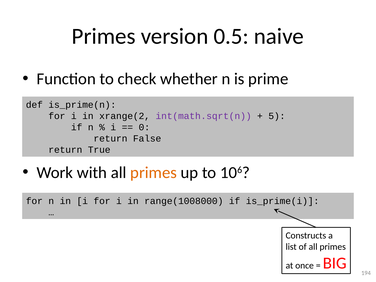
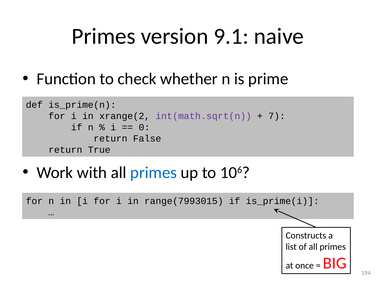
0.5: 0.5 -> 9.1 (231, 36)
5: 5 -> 7 (277, 116)
primes colour: orange -> blue (154, 172)
range(1008000: range(1008000 -> range(7993015 (184, 201)
